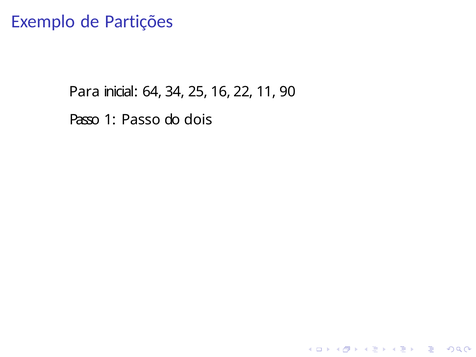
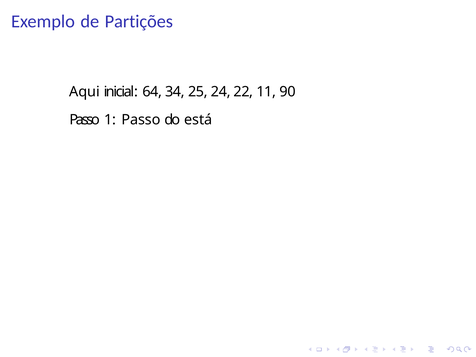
Para: Para -> Aqui (85, 92)
16: 16 -> 24 (221, 92)
dois: dois -> está (198, 120)
